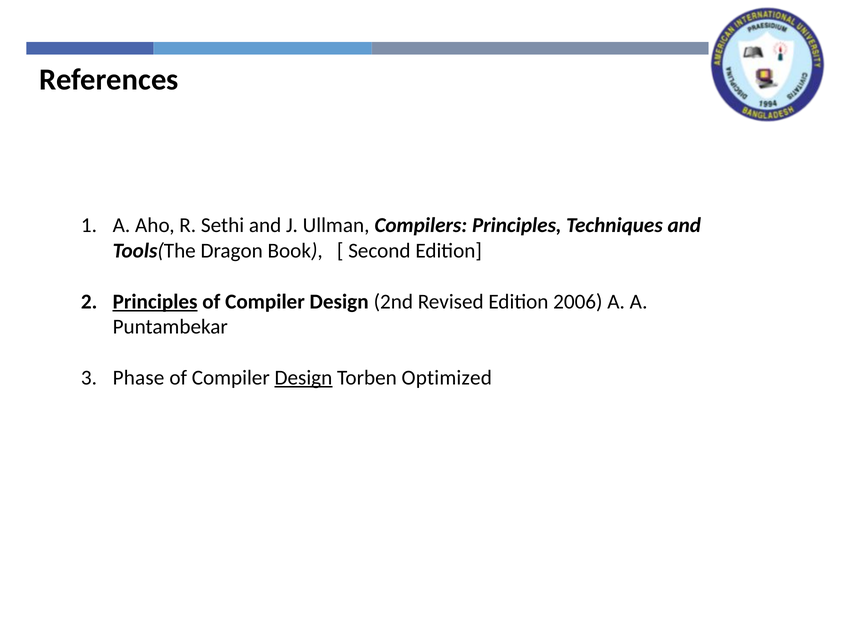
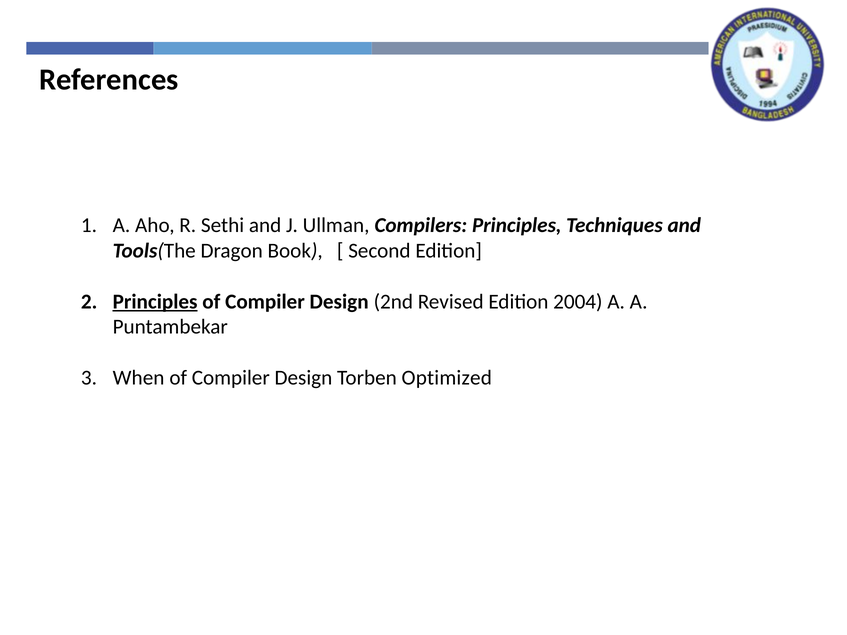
2006: 2006 -> 2004 (578, 302)
Phase: Phase -> When (139, 378)
Design underline: present -> none (303, 378)
